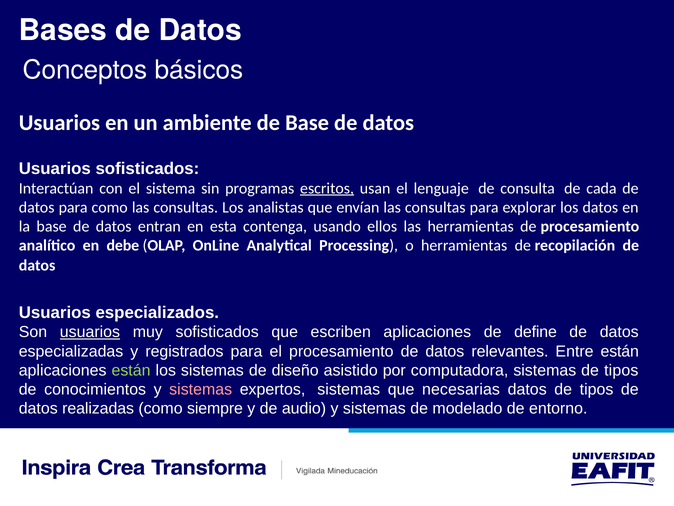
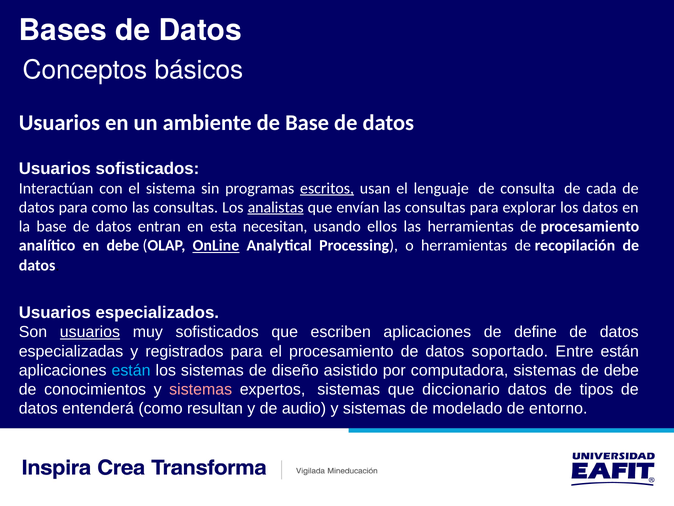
analistas underline: none -> present (276, 207)
contenga: contenga -> necesitan (275, 226)
OnLine underline: none -> present (216, 245)
relevantes: relevantes -> soportado (510, 351)
están colour: light green -> light blue (131, 370)
sistemas de tipos: tipos -> debe (621, 370)
necesarias: necesarias -> diccionario (461, 389)
realizadas: realizadas -> entenderá (98, 408)
siempre: siempre -> resultan (215, 408)
